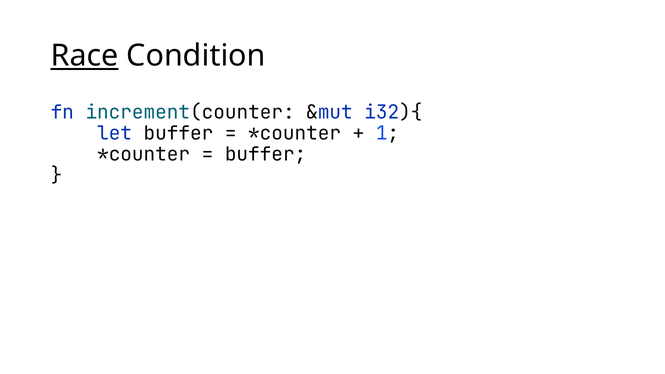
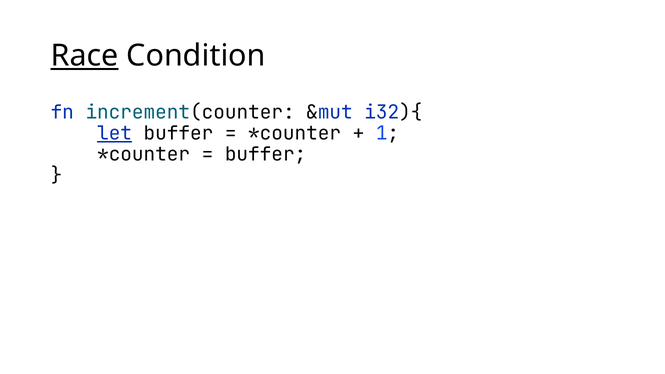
let underline: none -> present (115, 133)
